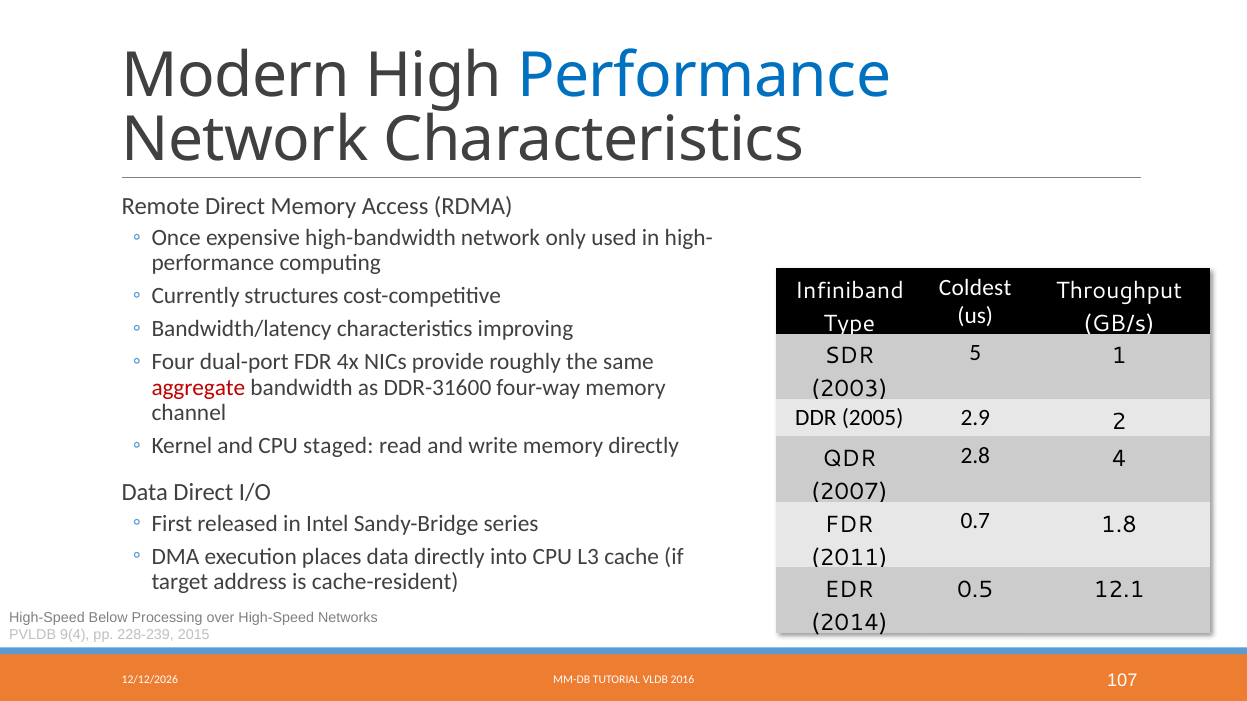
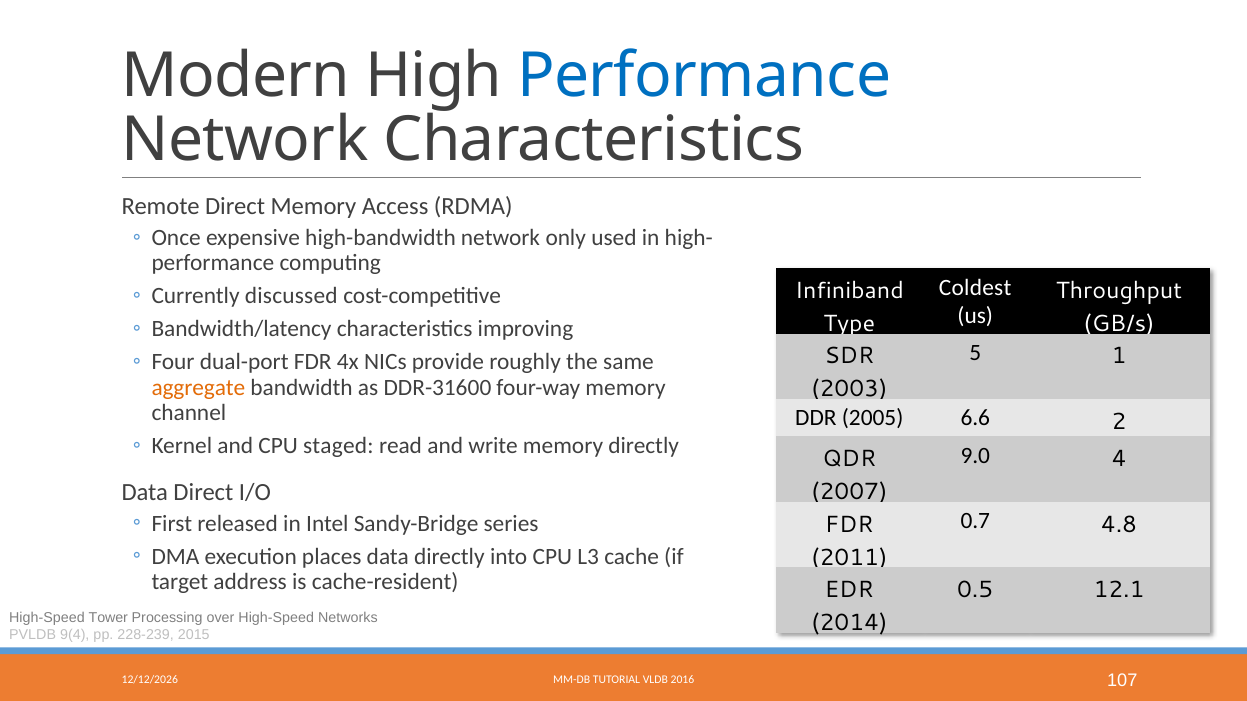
structures: structures -> discussed (291, 296)
aggregate colour: red -> orange (198, 388)
2.9: 2.9 -> 6.6 (975, 419)
2.8: 2.8 -> 9.0 (975, 456)
1.8: 1.8 -> 4.8 (1119, 525)
Below: Below -> Tower (108, 618)
